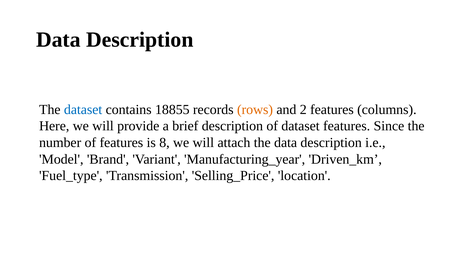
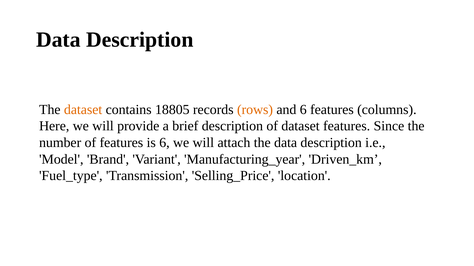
dataset colour: blue -> orange (83, 110)
18855: 18855 -> 18805 (172, 110)
and 2: 2 -> 6 (303, 110)
is 8: 8 -> 6 (164, 143)
